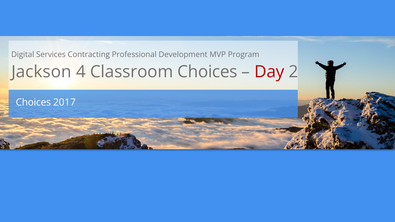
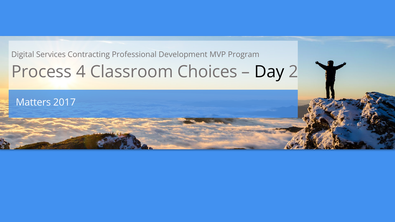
Jackson: Jackson -> Process (42, 72)
Day colour: red -> black (269, 72)
Choices: Choices -> Matters (33, 102)
